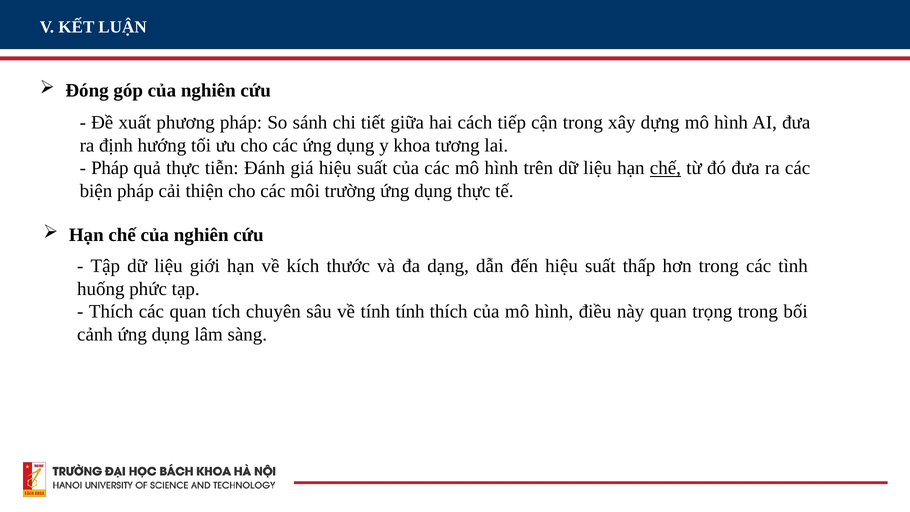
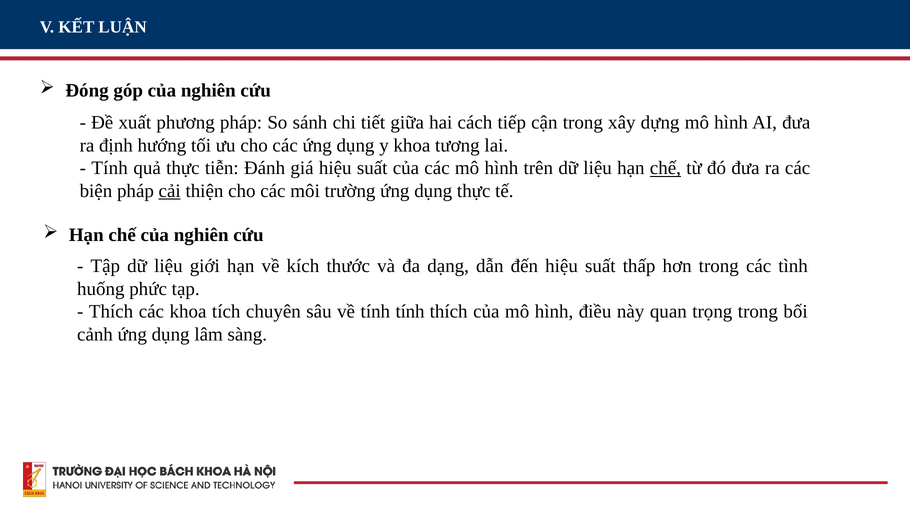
Pháp: Pháp -> Tính (110, 168)
cải underline: none -> present (170, 191)
các quan: quan -> khoa (188, 312)
